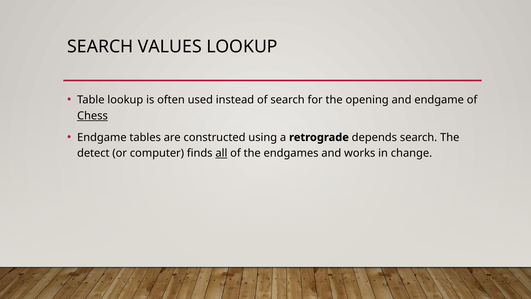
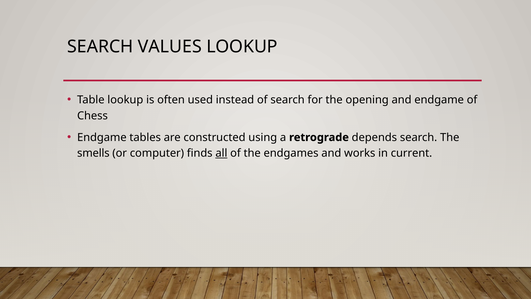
Chess underline: present -> none (92, 116)
detect: detect -> smells (93, 153)
change: change -> current (411, 153)
